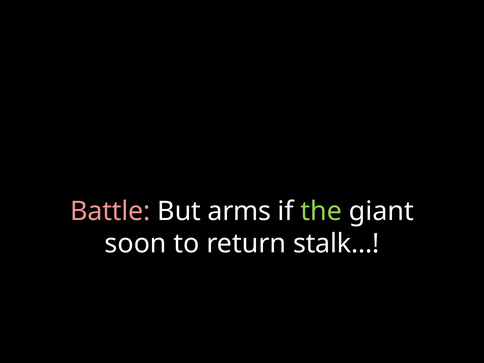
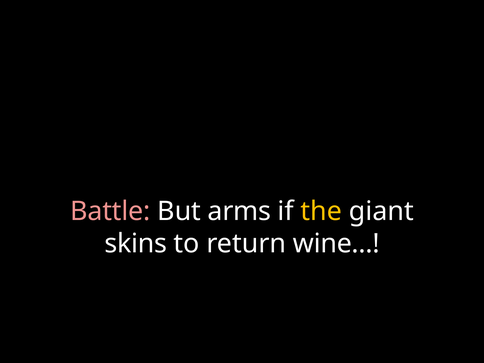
the colour: light green -> yellow (321, 211)
soon: soon -> skins (136, 243)
stalk: stalk -> wine (336, 243)
